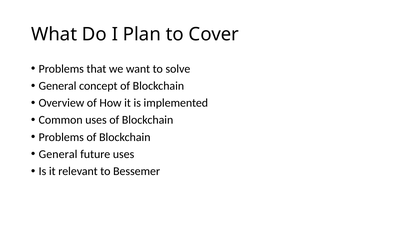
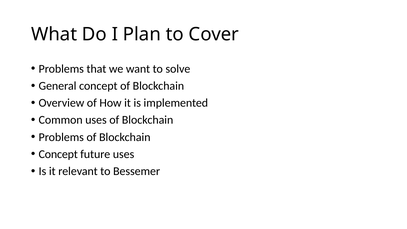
General: General -> Concept (58, 154)
